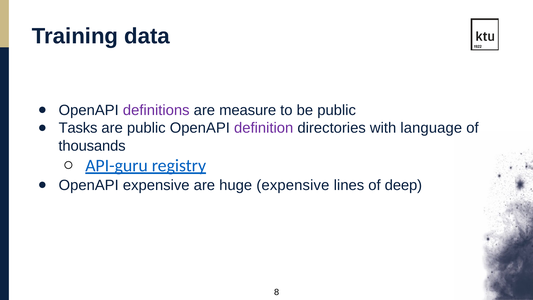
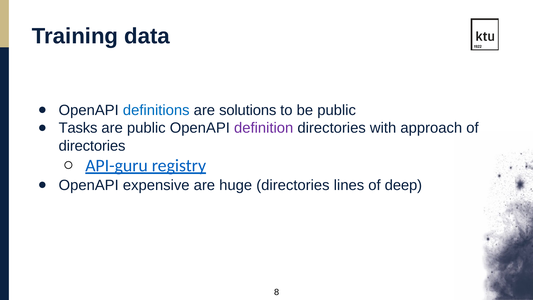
definitions colour: purple -> blue (156, 110)
measure: measure -> solutions (248, 110)
language: language -> approach (431, 128)
thousands: thousands -> directories (92, 146)
huge expensive: expensive -> directories (293, 185)
